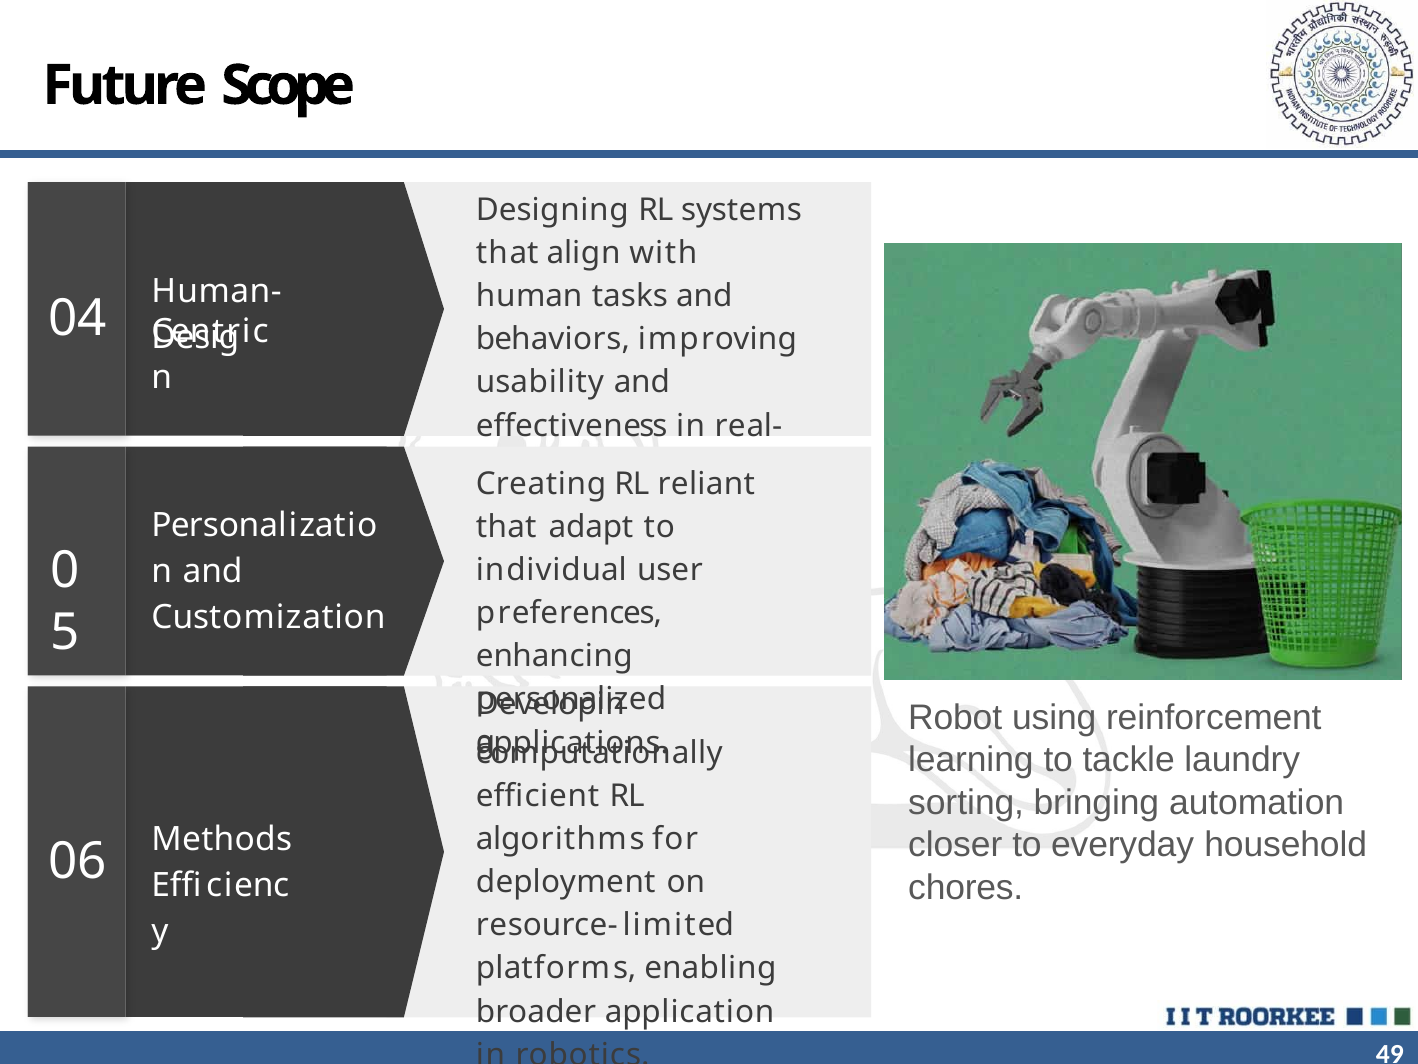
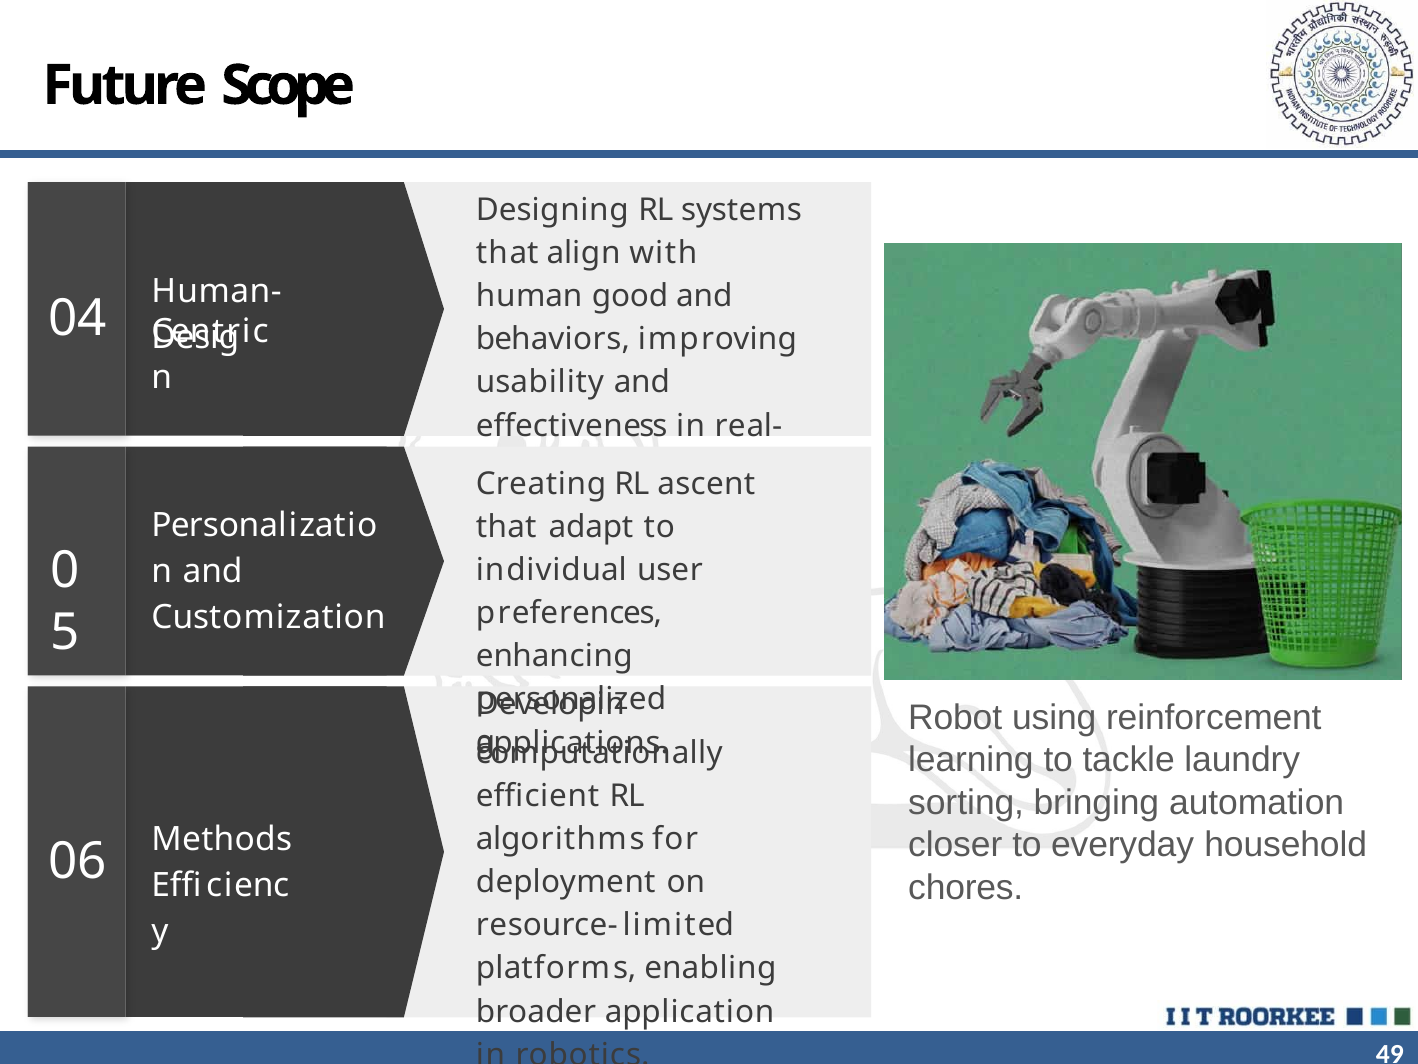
tasks: tasks -> good (630, 296)
reliant: reliant -> ascent (706, 484)
